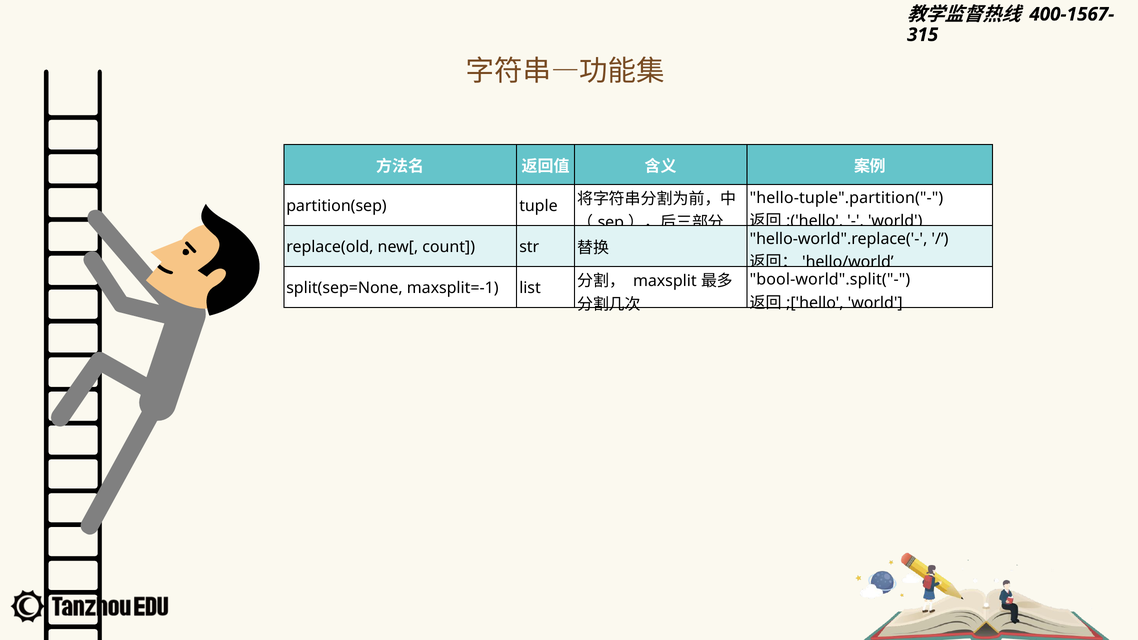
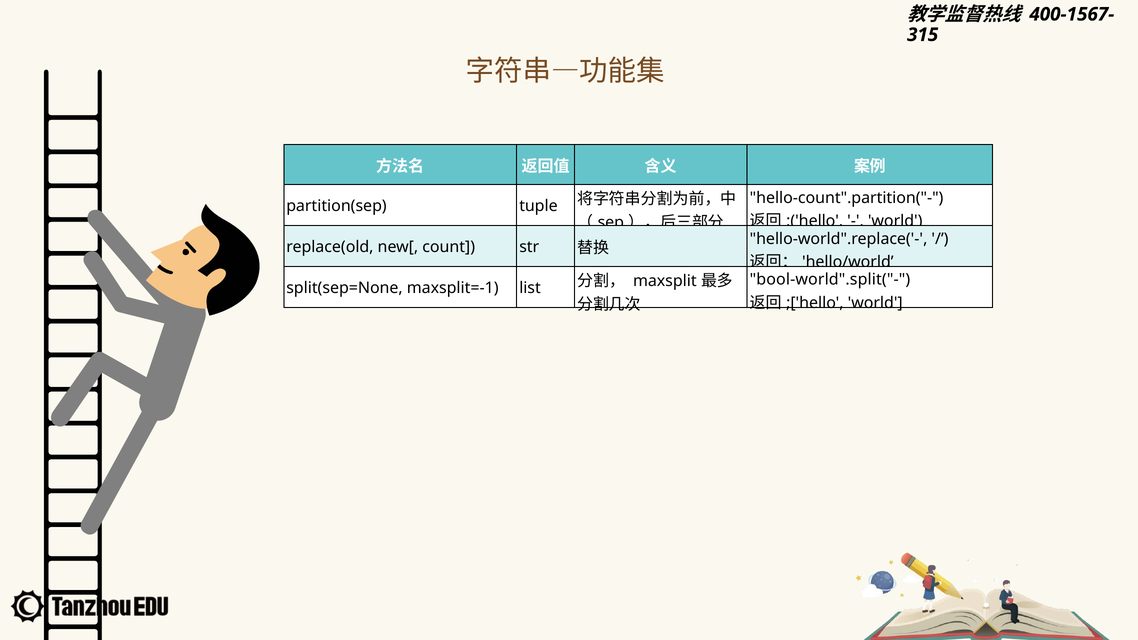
hello-tuple".partition("-: hello-tuple".partition("- -> hello-count".partition("- (847, 198)
